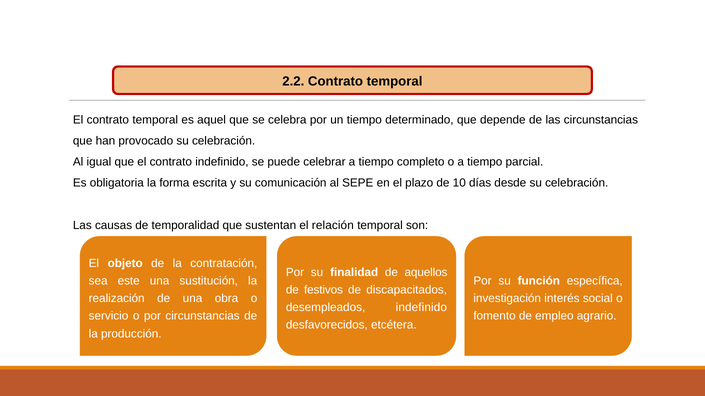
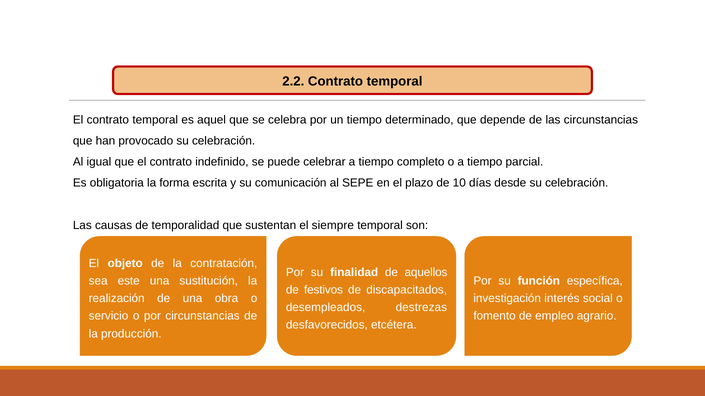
relación: relación -> siempre (333, 226)
desempleados indefinido: indefinido -> destrezas (421, 308)
